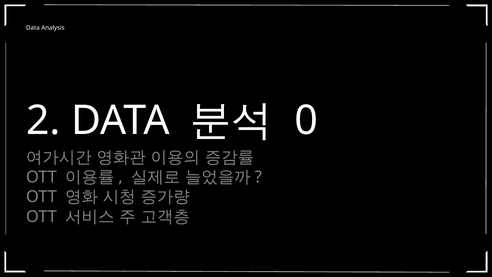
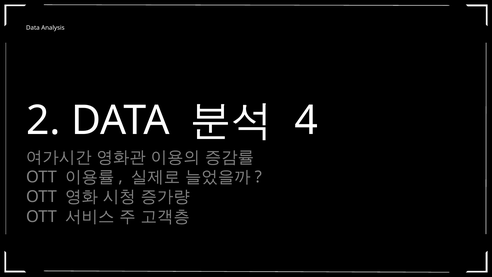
0: 0 -> 4 (306, 120)
